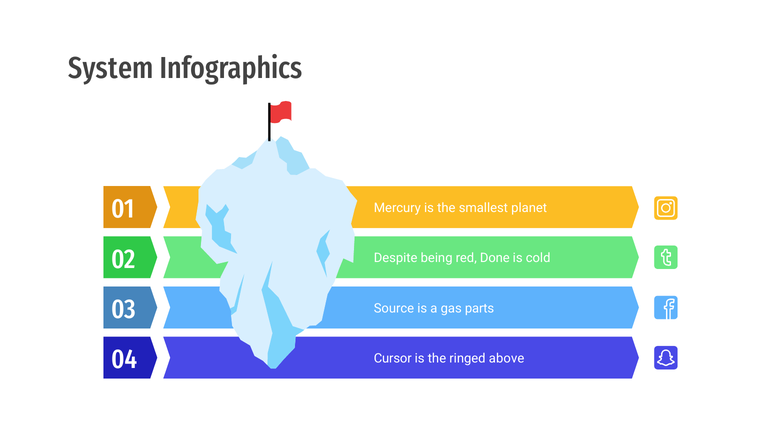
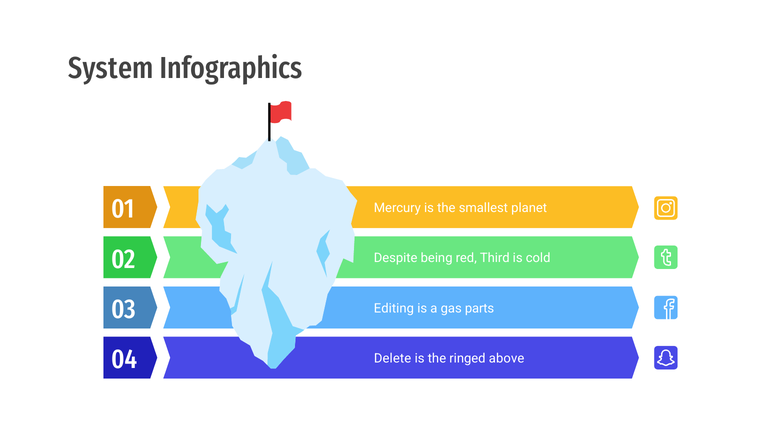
Done: Done -> Third (495, 258)
Source: Source -> Editing (394, 309)
Cursor: Cursor -> Delete (393, 359)
